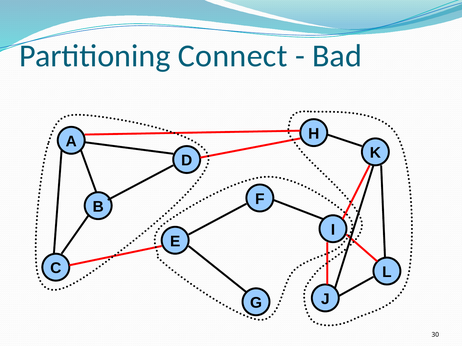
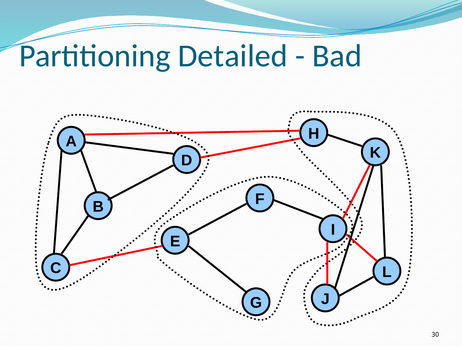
Connect: Connect -> Detailed (233, 56)
